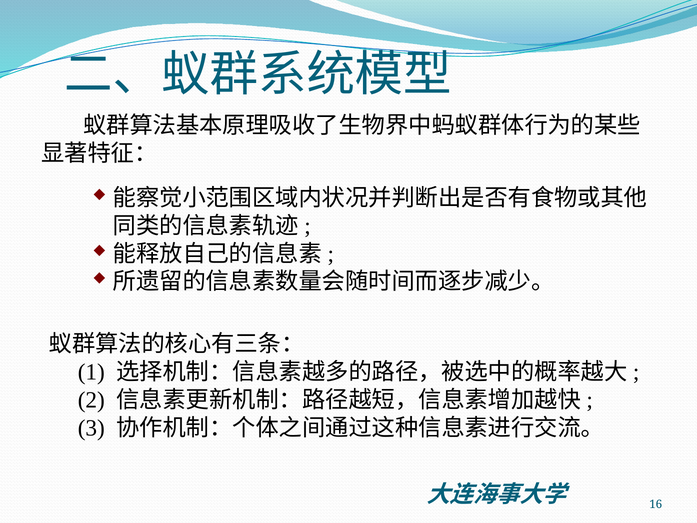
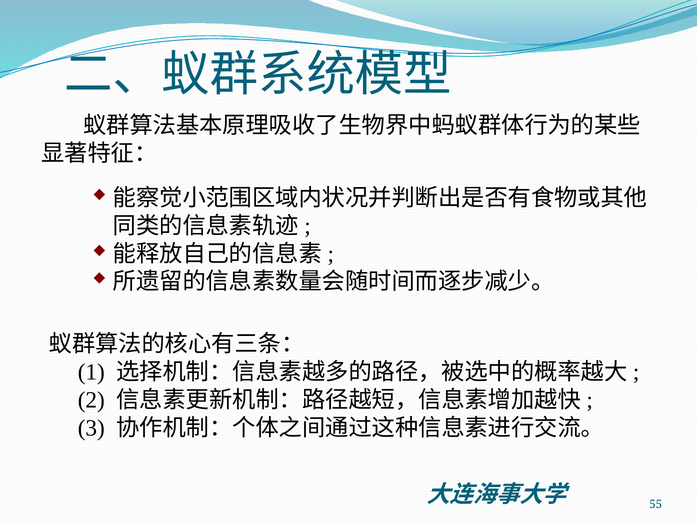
16: 16 -> 55 (656, 504)
